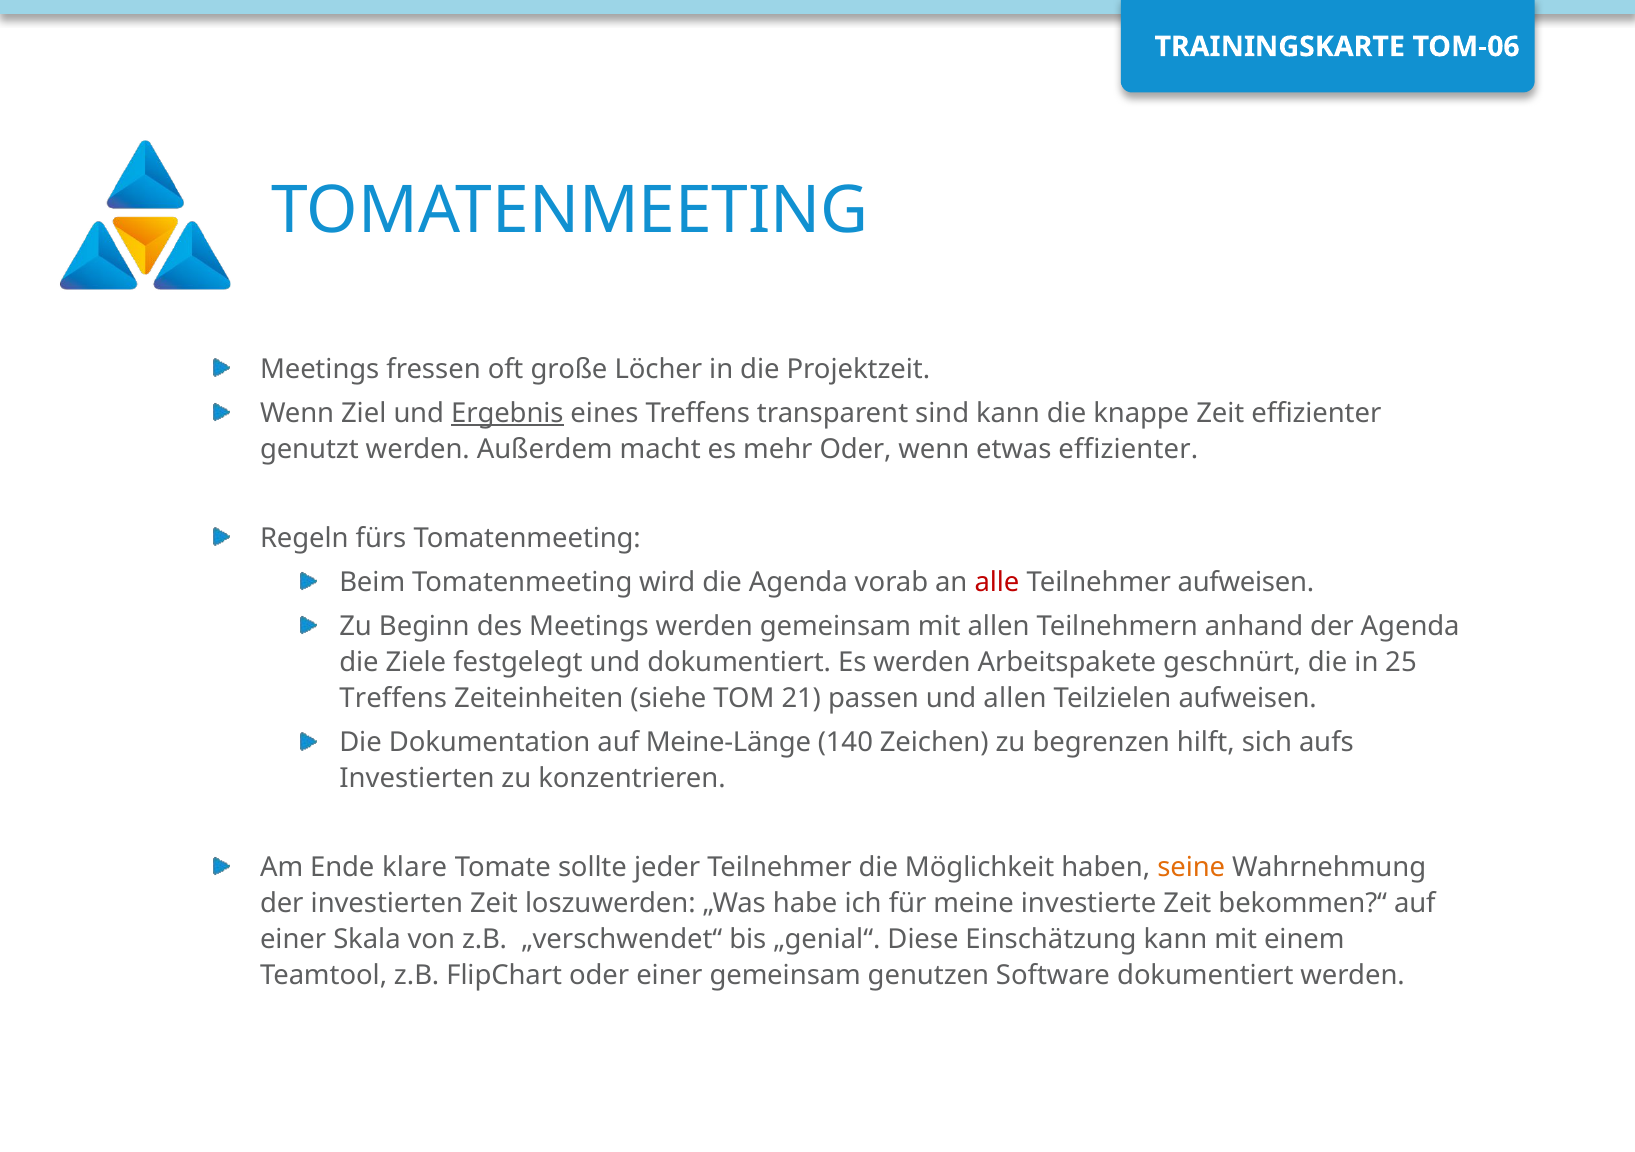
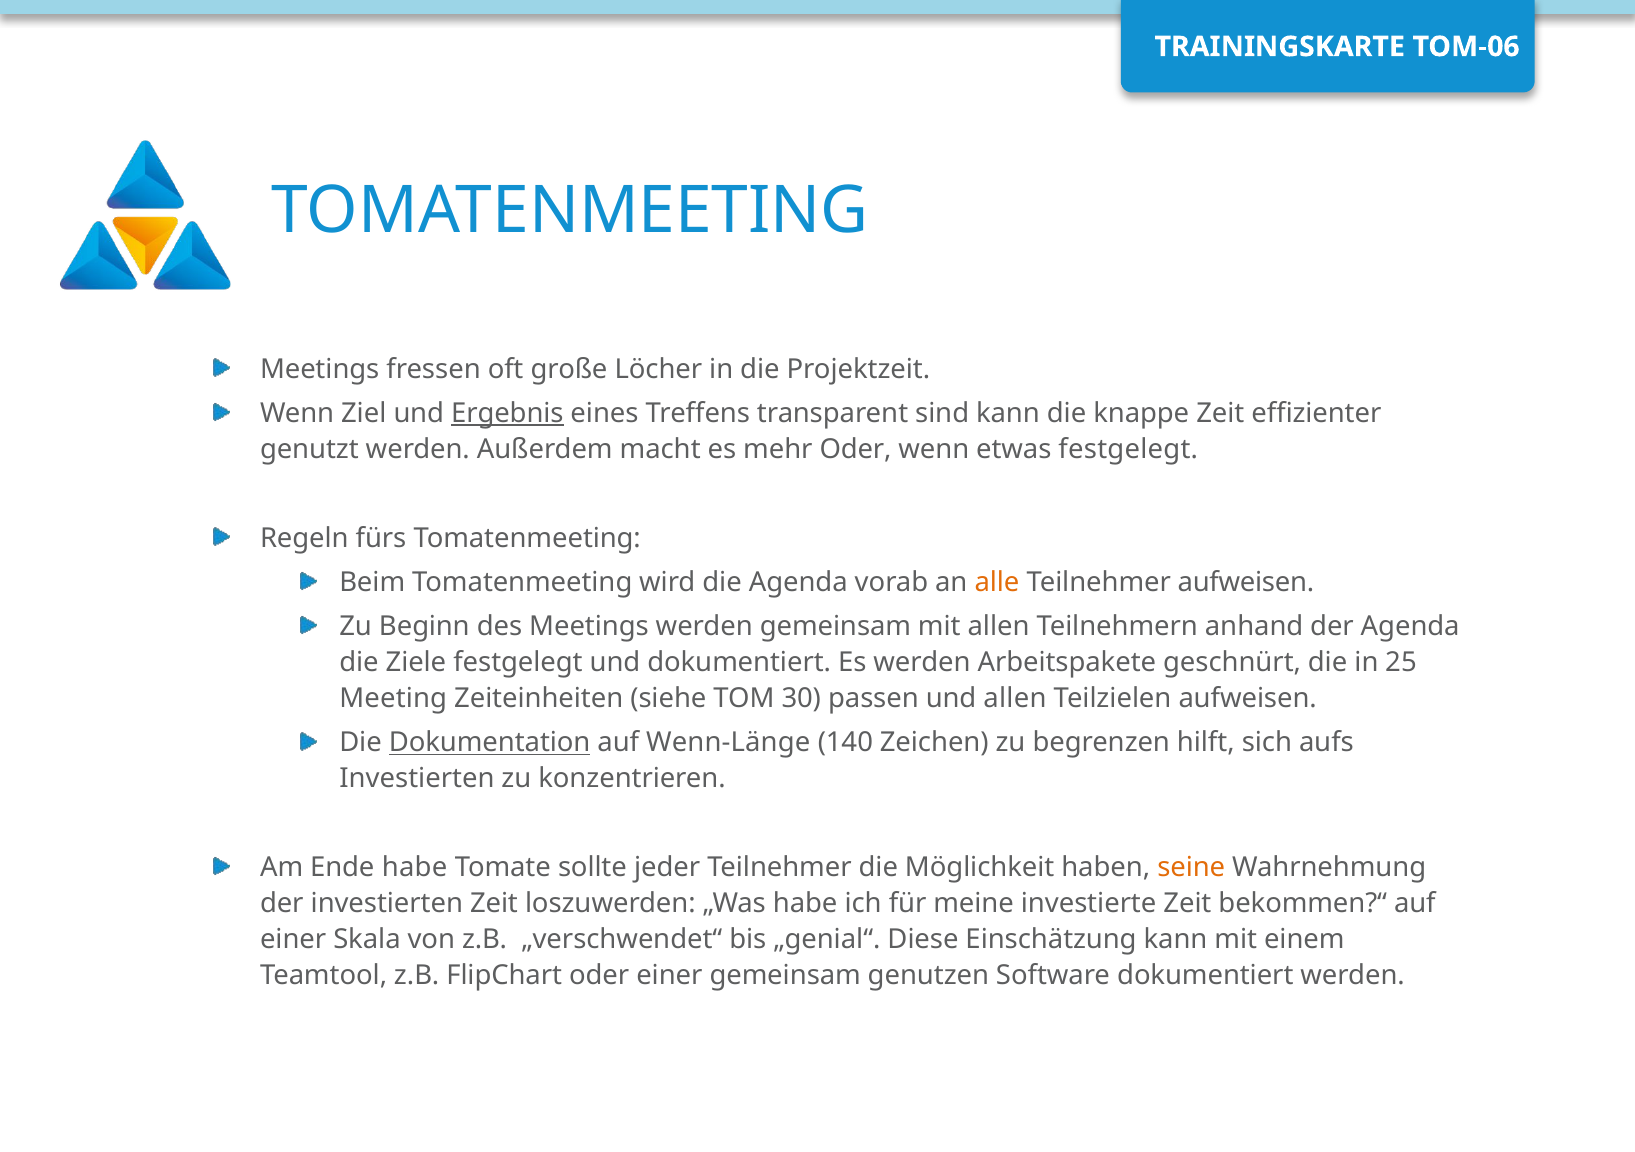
etwas effizienter: effizienter -> festgelegt (1128, 450)
alle colour: red -> orange (997, 583)
Treffens: Treffens -> Meeting (393, 699)
21: 21 -> 30 (801, 699)
Dokumentation underline: none -> present (490, 743)
Meine-Länge: Meine-Länge -> Wenn-Länge (728, 743)
Ende klare: klare -> habe (415, 868)
